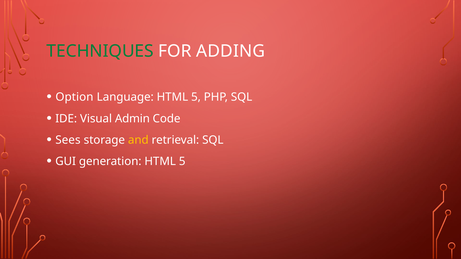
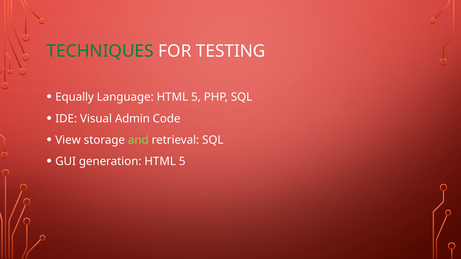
ADDING: ADDING -> TESTING (231, 51)
Option: Option -> Equally (75, 97)
Sees: Sees -> View (68, 140)
and colour: yellow -> light green (138, 140)
